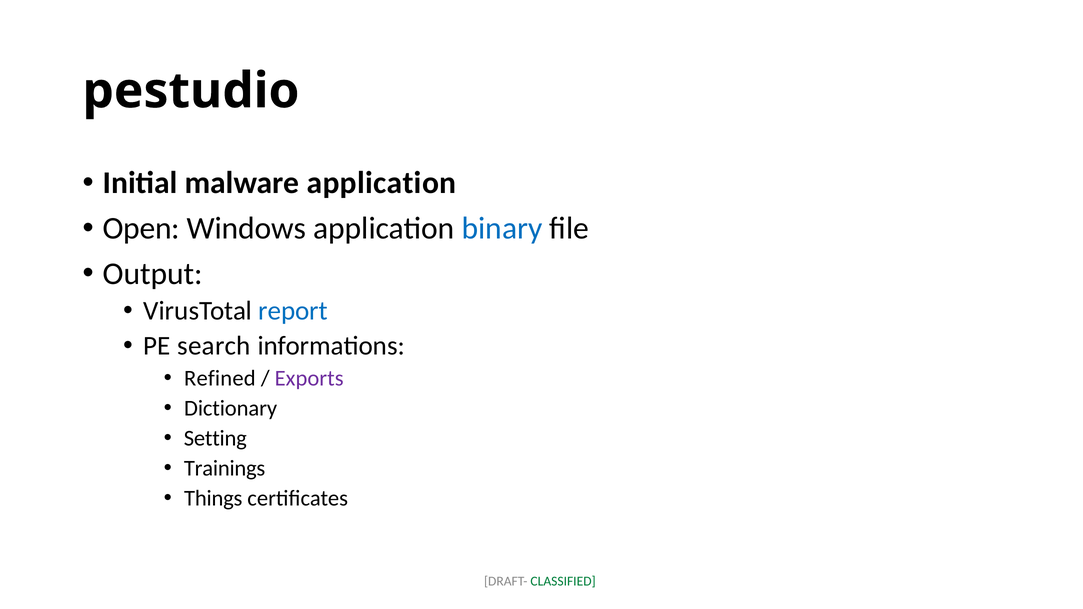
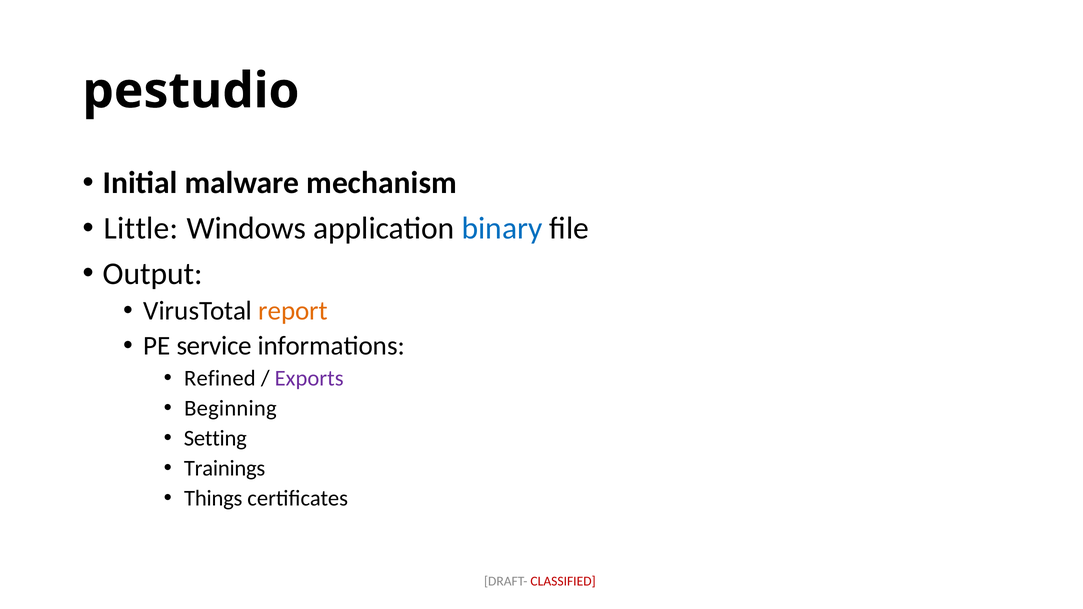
malware application: application -> mechanism (382, 183)
Open: Open -> Little (141, 228)
report colour: blue -> orange (293, 311)
search: search -> service (214, 346)
Dictionary: Dictionary -> Beginning (230, 408)
CLASSIFIED colour: green -> red (563, 582)
